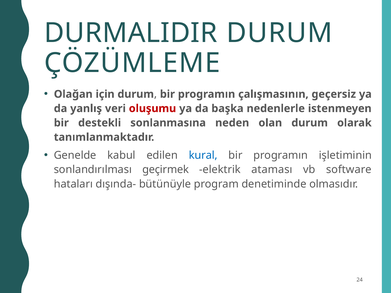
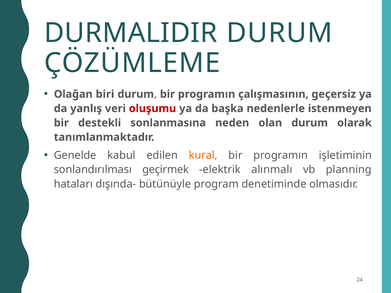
için: için -> biri (105, 94)
kural colour: blue -> orange (203, 155)
ataması: ataması -> alınmalı (272, 170)
software: software -> planning (349, 170)
